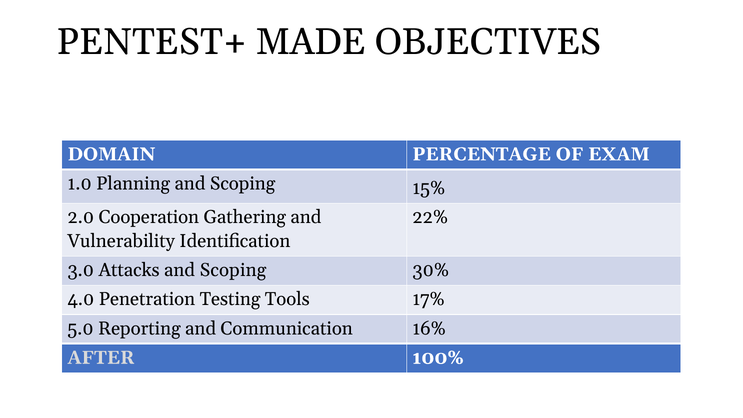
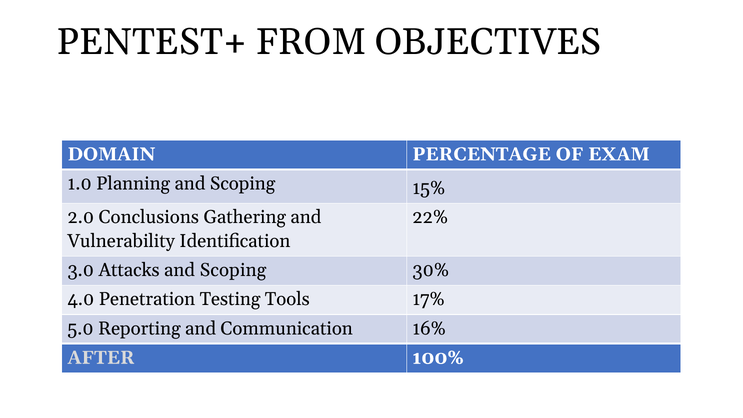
MADE: MADE -> FROM (311, 42)
Cooperation: Cooperation -> Conclusions (149, 217)
